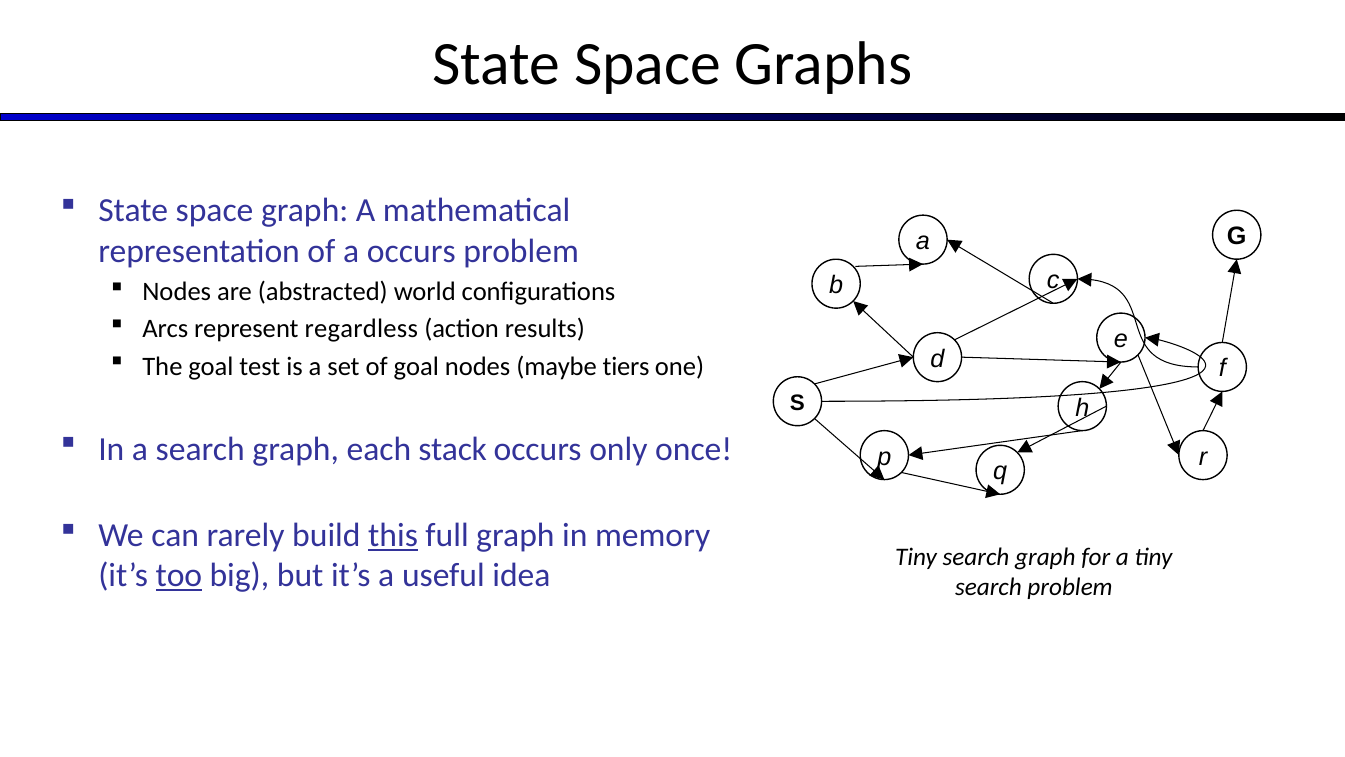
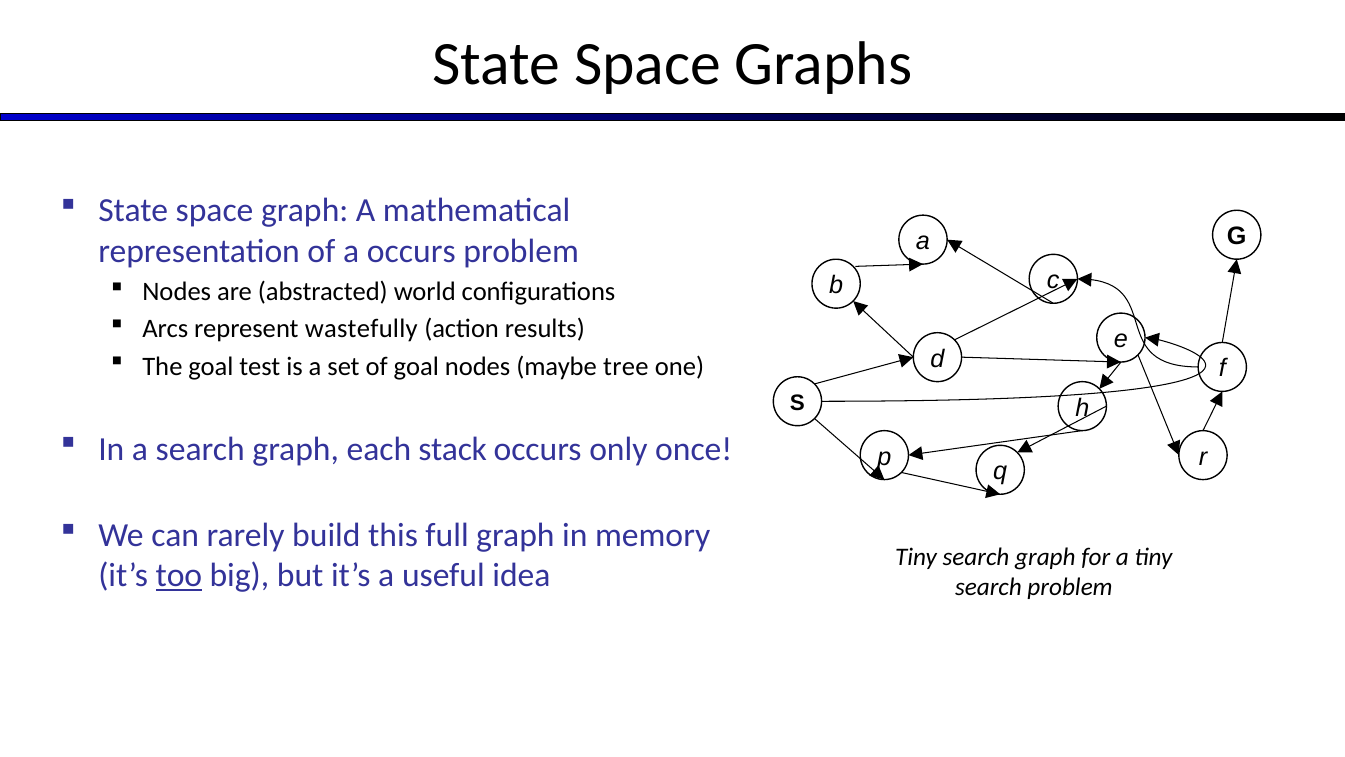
regardless: regardless -> wastefully (361, 329)
tiers: tiers -> tree (626, 366)
this underline: present -> none (393, 535)
